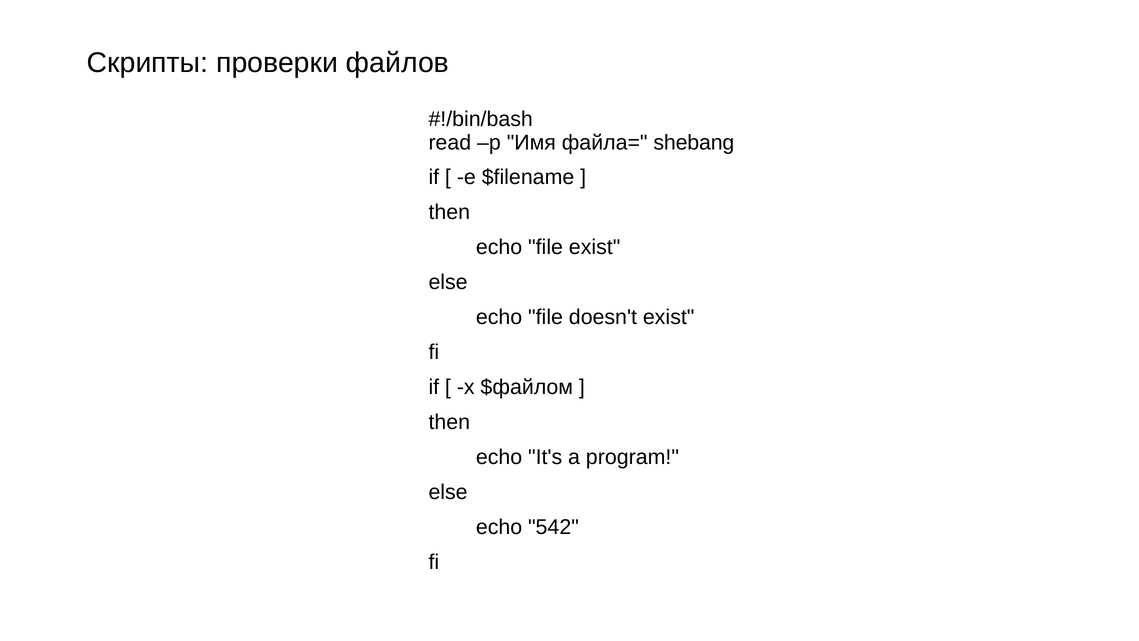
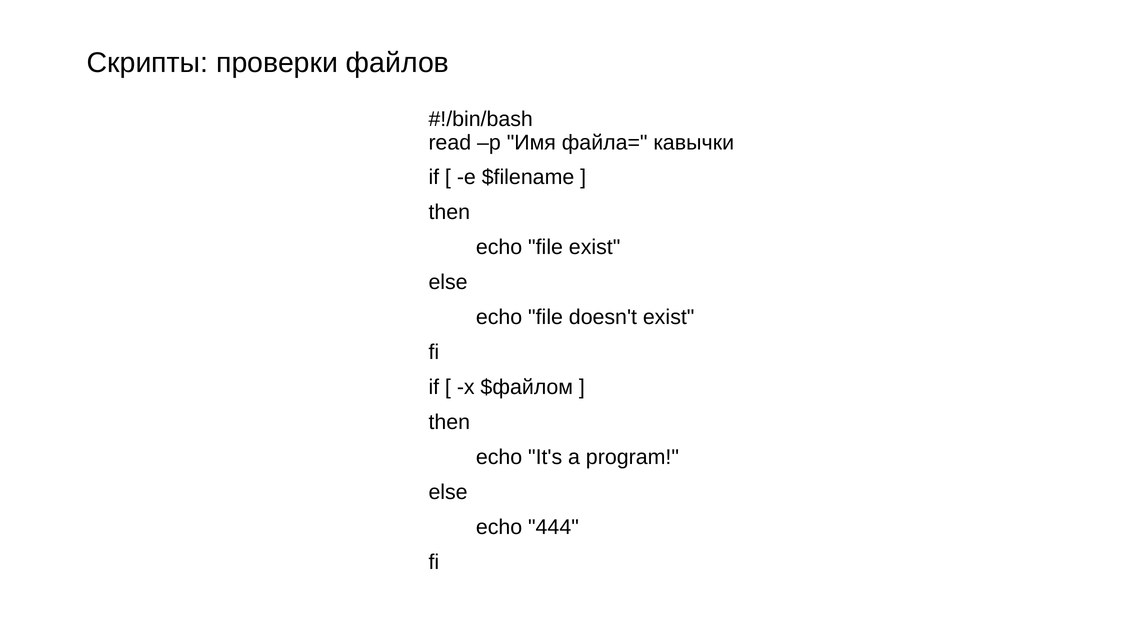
shebang: shebang -> кавычки (694, 142)
542: 542 -> 444 (553, 527)
